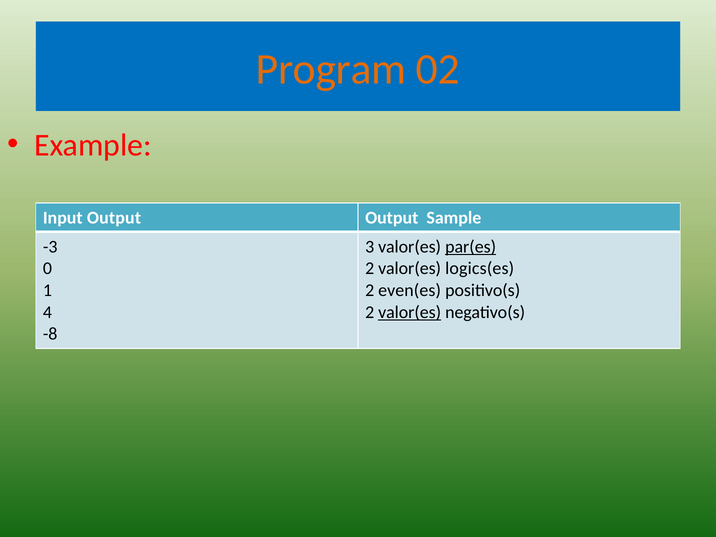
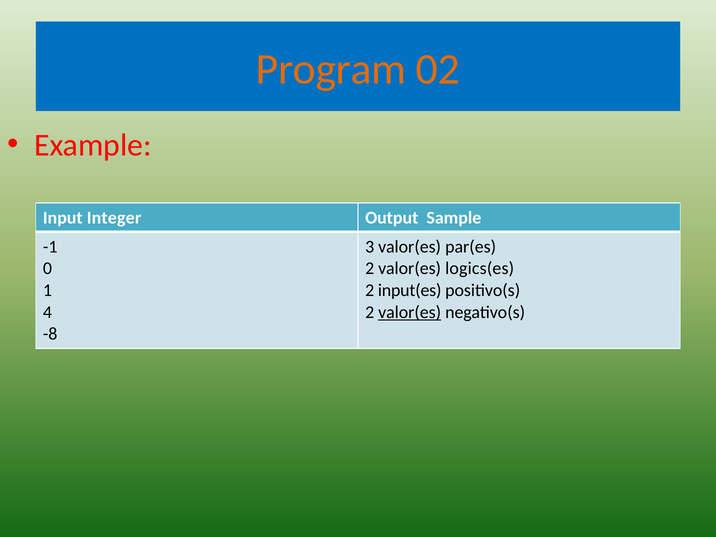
Input Output: Output -> Integer (114, 218)
-3: -3 -> -1 (50, 247)
par(es underline: present -> none (471, 247)
even(es: even(es -> input(es (410, 290)
